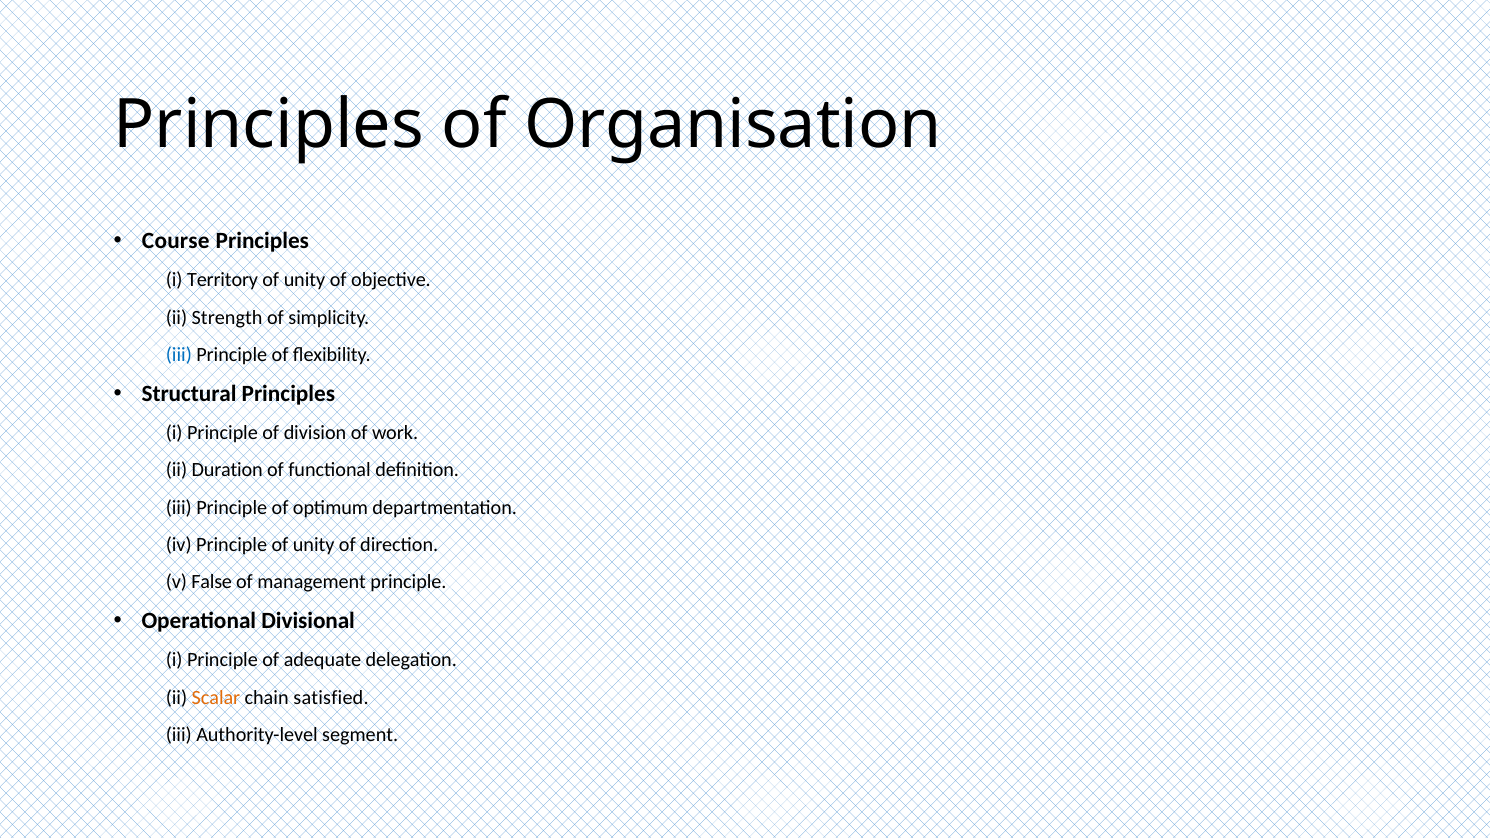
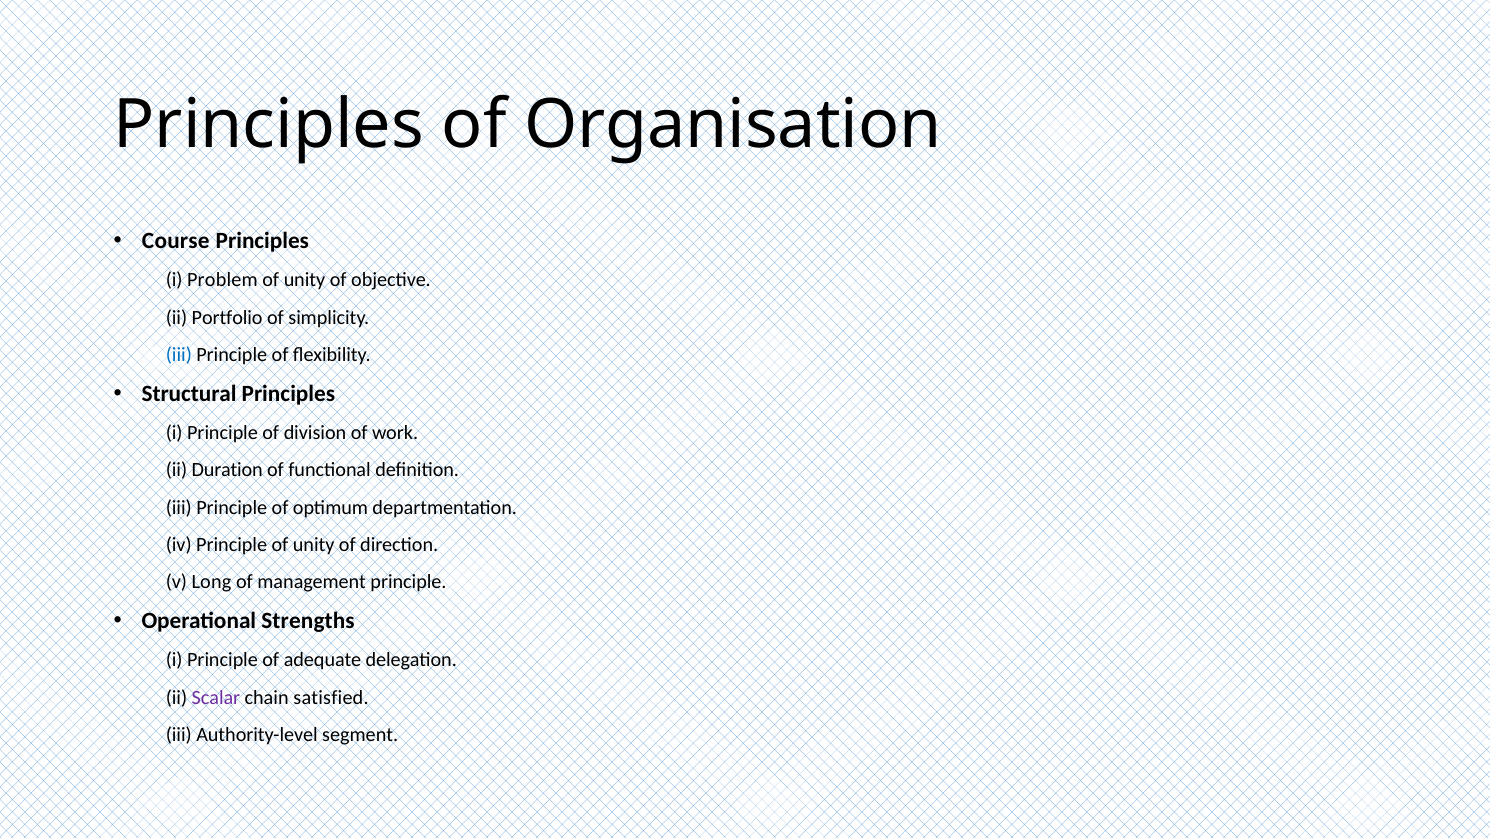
Territory: Territory -> Problem (222, 280)
Strength: Strength -> Portfolio (227, 318)
False: False -> Long (211, 582)
Divisional: Divisional -> Strengths (308, 621)
Scalar colour: orange -> purple (216, 698)
